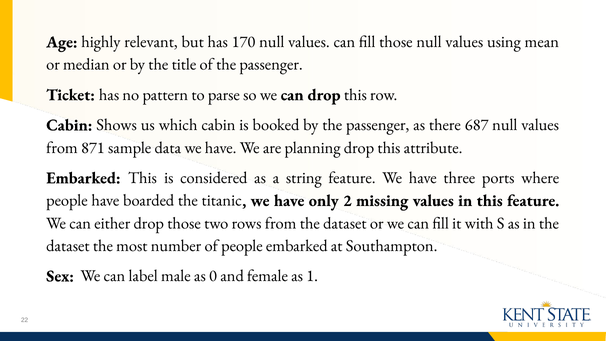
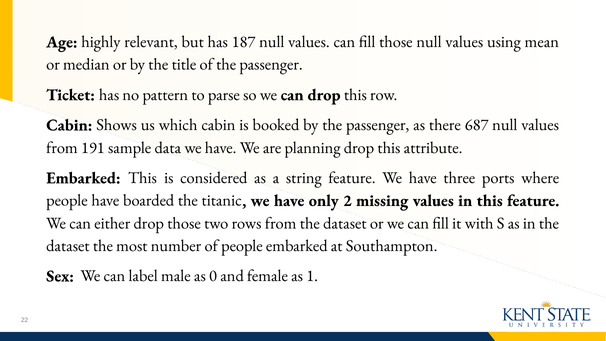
170: 170 -> 187 (244, 42)
871: 871 -> 191 (93, 148)
